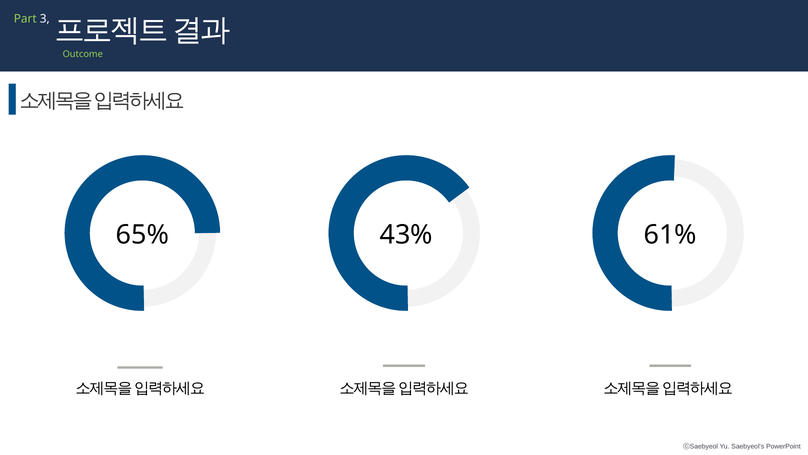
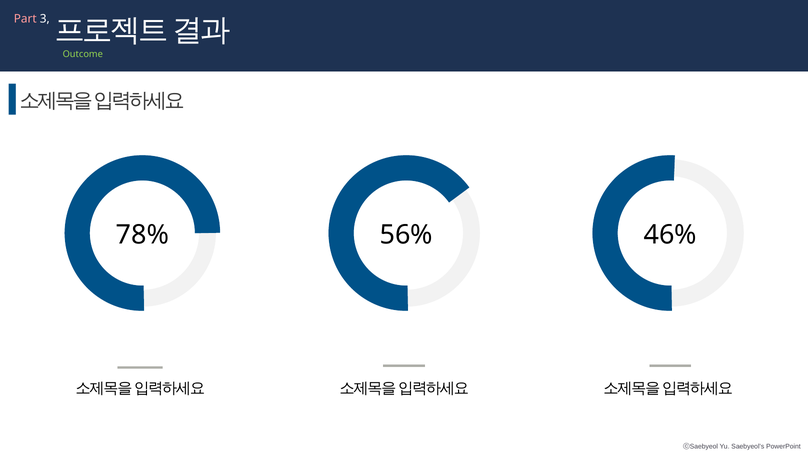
Part colour: light green -> pink (25, 19)
65%: 65% -> 78% (142, 234)
43%: 43% -> 56% (406, 234)
61%: 61% -> 46% (670, 234)
